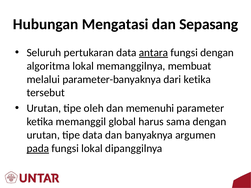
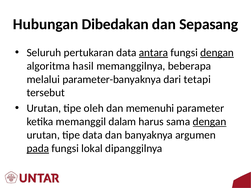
Mengatasi: Mengatasi -> Dibedakan (115, 24)
dengan underline: none -> present (217, 53)
algoritma lokal: lokal -> hasil (83, 66)
membuat: membuat -> beberapa (190, 66)
dari ketika: ketika -> tetapi (197, 79)
global: global -> dalam (122, 122)
dengan underline: none -> present (210, 122)
